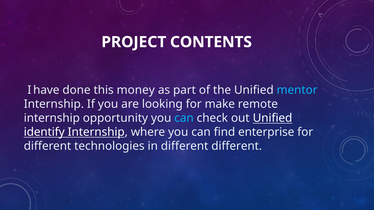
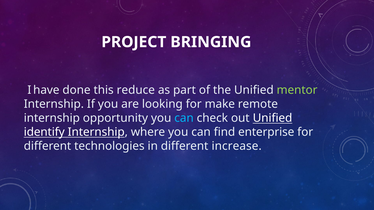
CONTENTS: CONTENTS -> BRINGING (211, 42)
money: money -> reduce (136, 90)
mentor colour: light blue -> light green (297, 90)
different different: different -> increase (237, 146)
